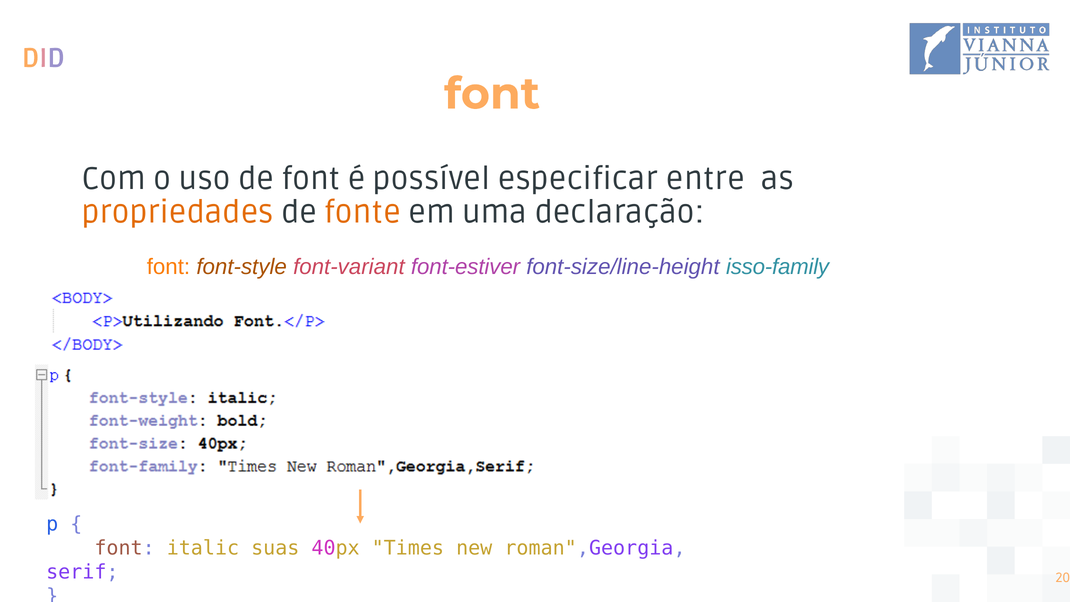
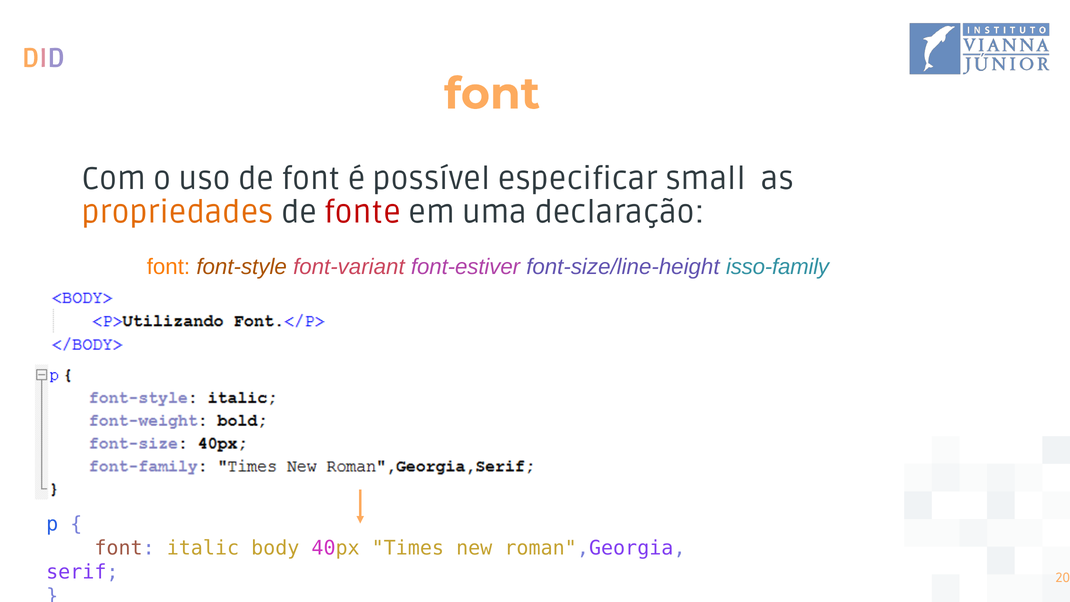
entre: entre -> small (706, 179)
fonte colour: orange -> red (363, 212)
suas: suas -> body (275, 548)
